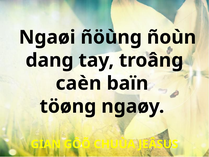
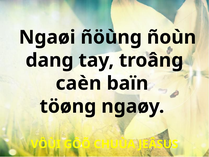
GIAN: GIAN -> VÔÙI (46, 144)
